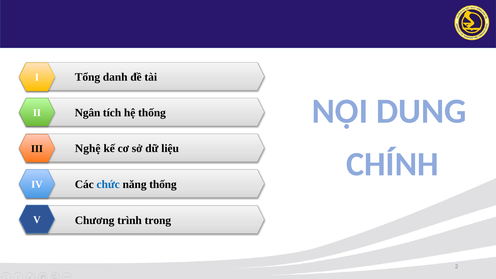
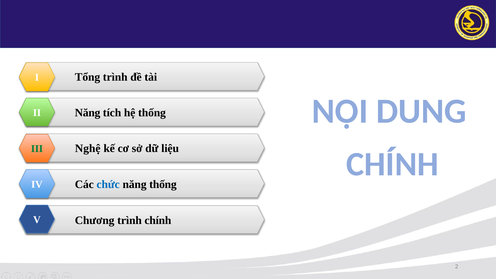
Tổng danh: danh -> trình (115, 77)
Ngân: Ngân -> Năng (88, 113)
III colour: black -> green (37, 149)
trình trong: trong -> chính (158, 220)
